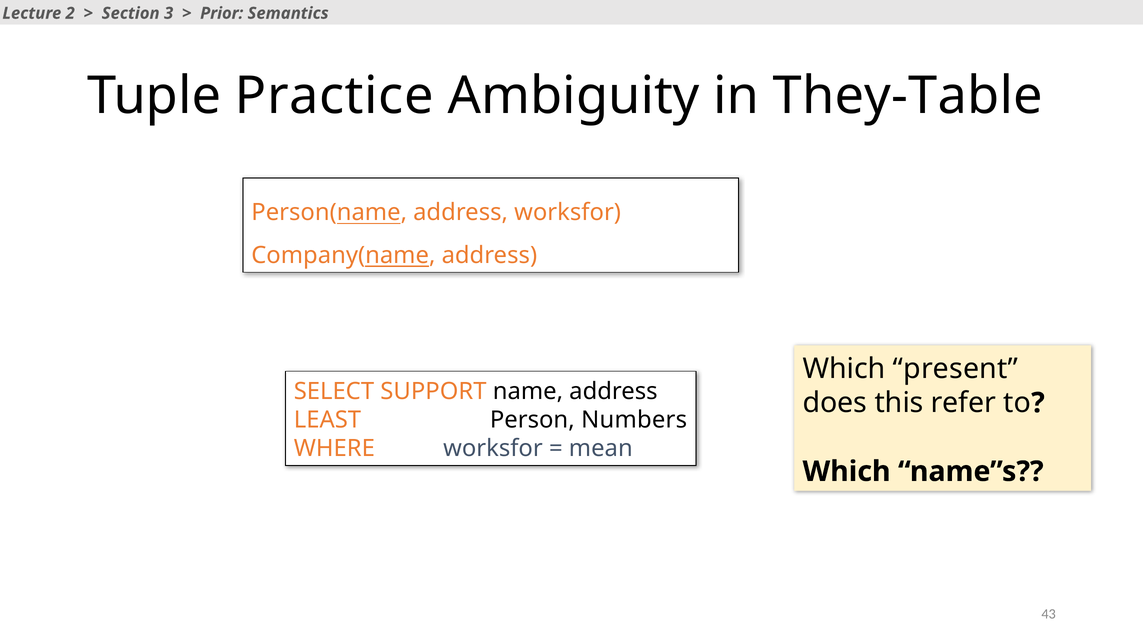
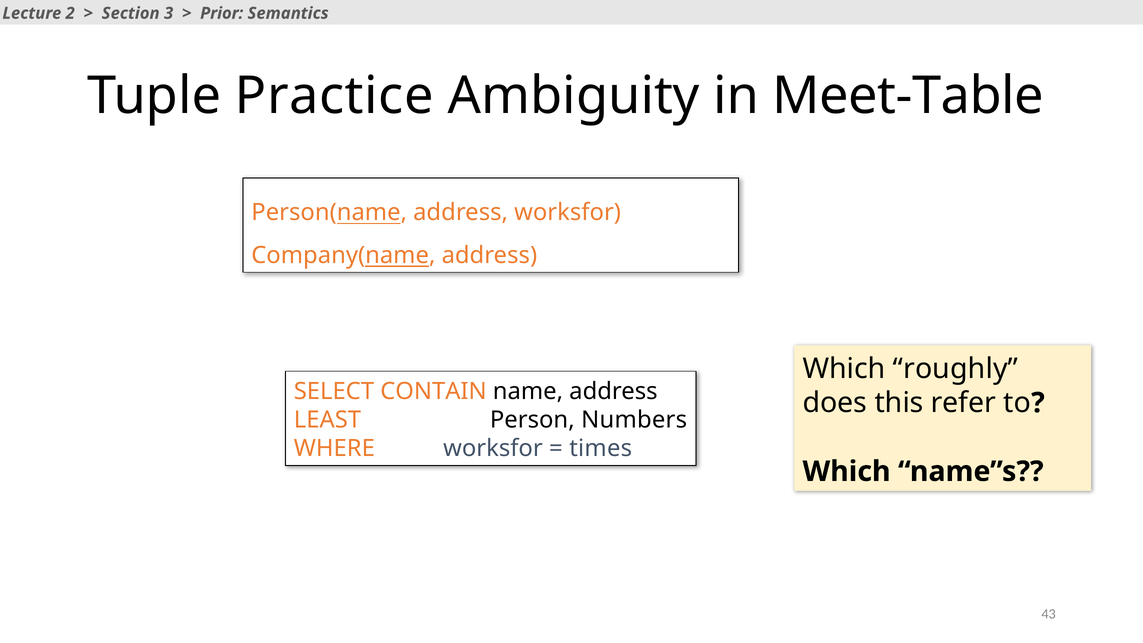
They-Table: They-Table -> Meet-Table (908, 96)
present: present -> roughly (955, 369)
SUPPORT: SUPPORT -> CONTAIN (433, 391)
mean: mean -> times (601, 449)
